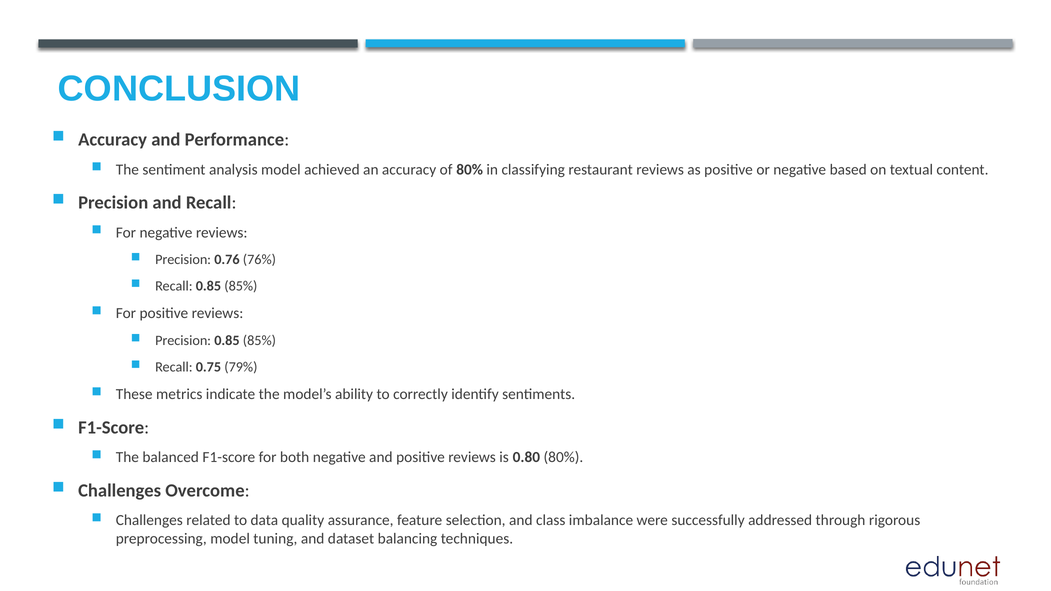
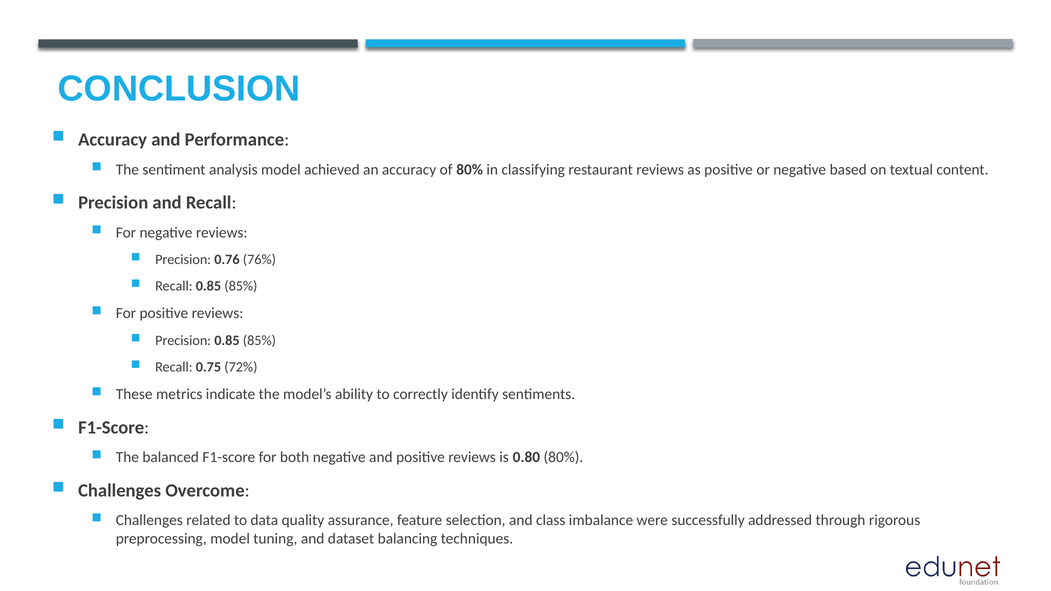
79%: 79% -> 72% (241, 367)
